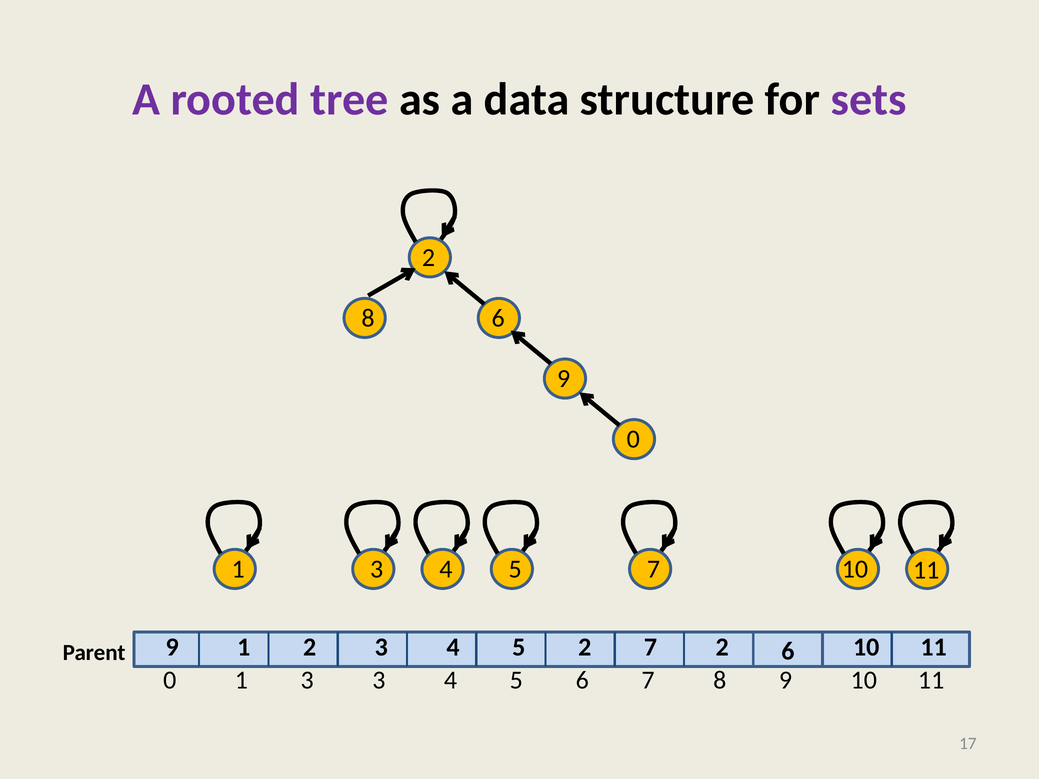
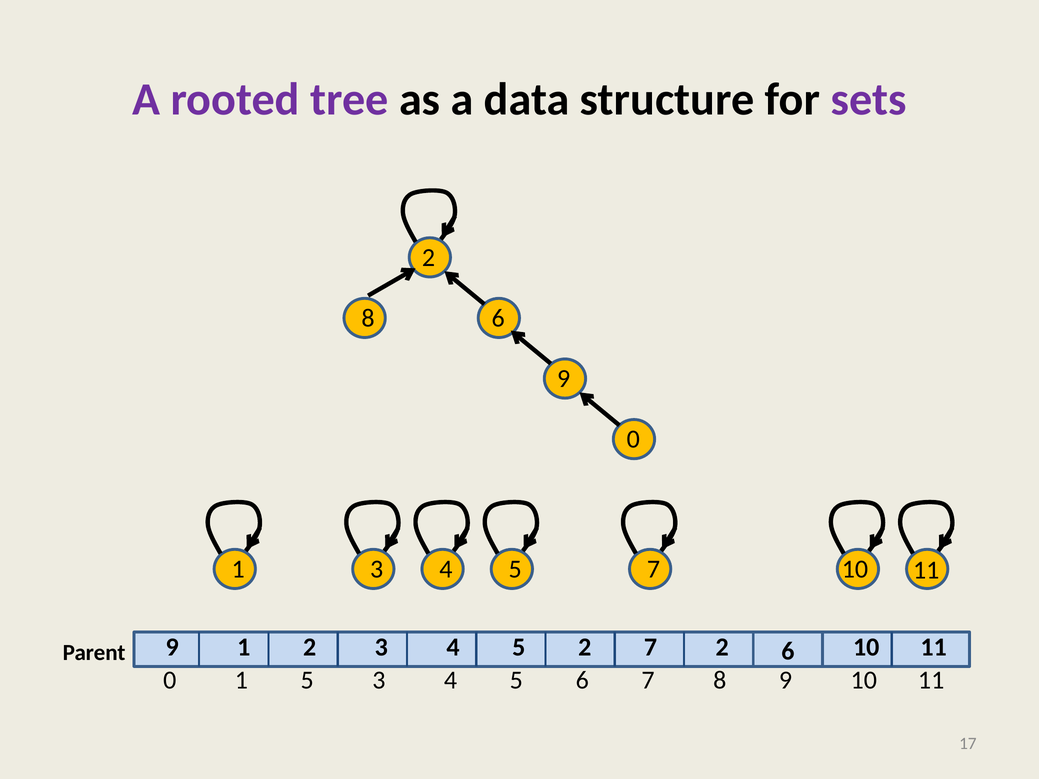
0 1 3: 3 -> 5 (307, 681)
